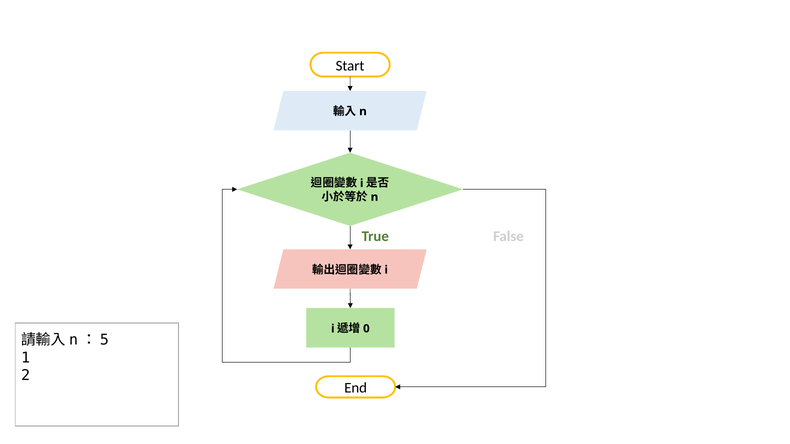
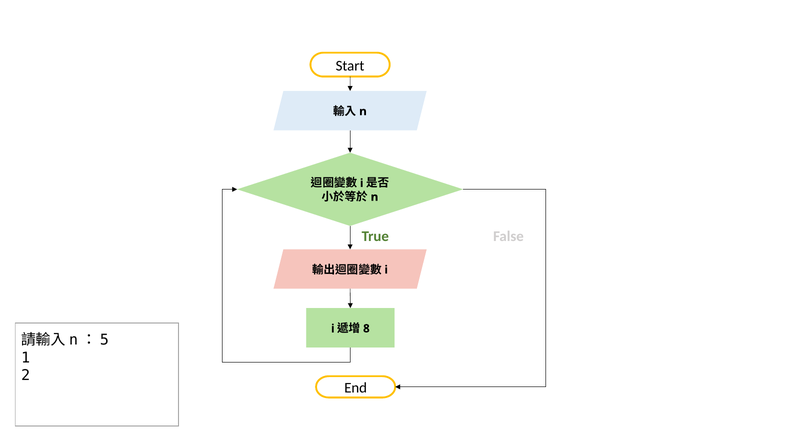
0: 0 -> 8 (366, 329)
